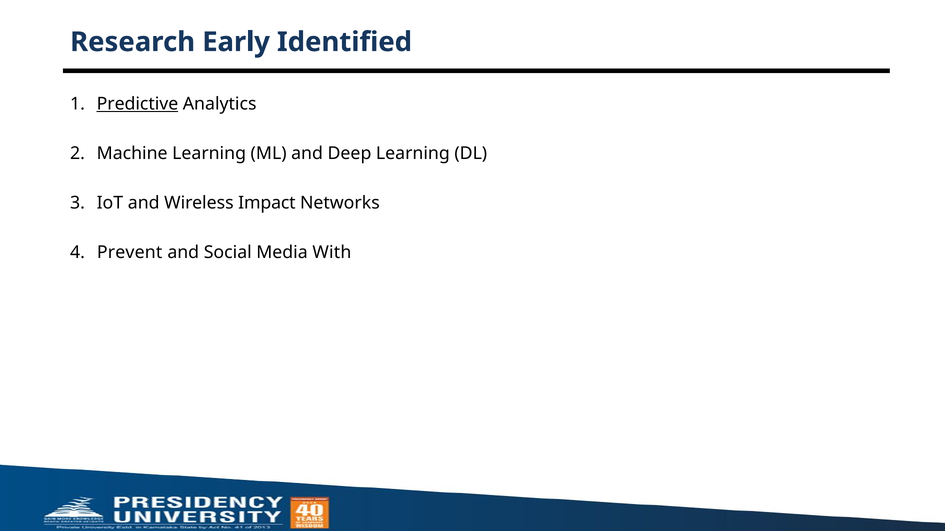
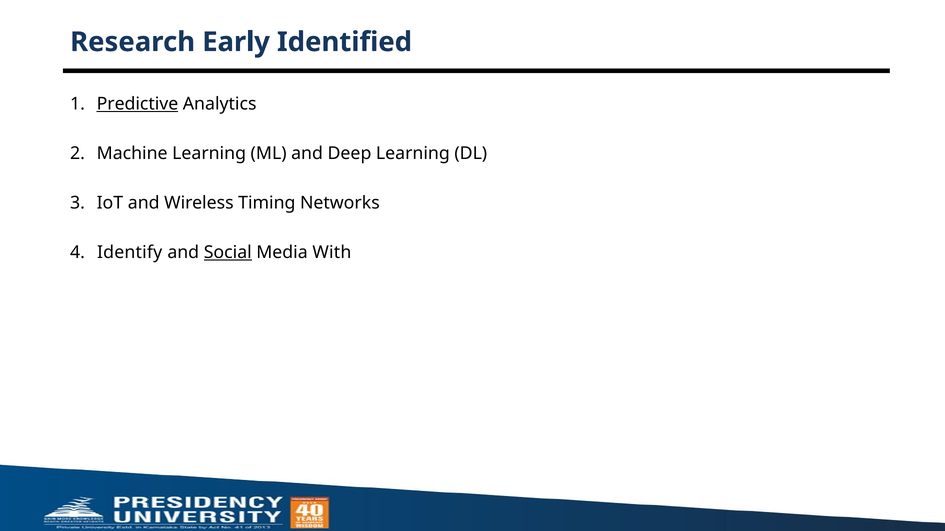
Impact: Impact -> Timing (267, 203)
Prevent: Prevent -> Identify (130, 253)
Social underline: none -> present (228, 253)
